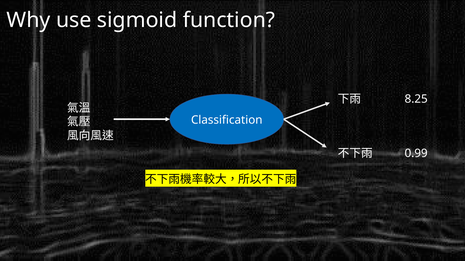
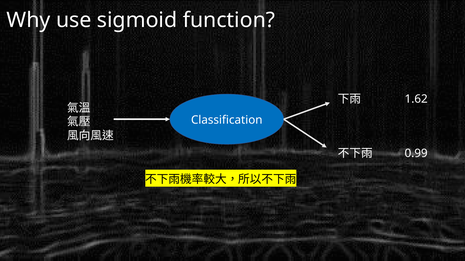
8.25: 8.25 -> 1.62 (416, 99)
